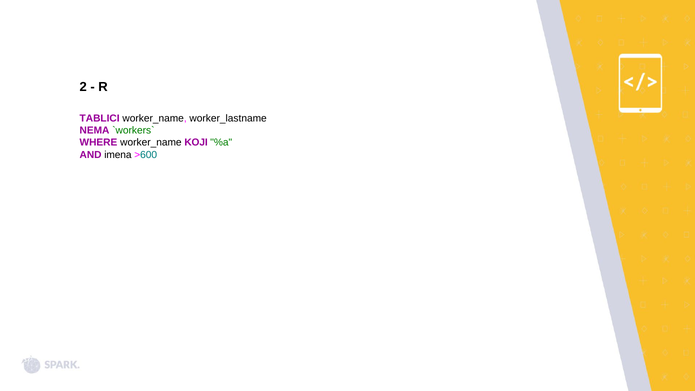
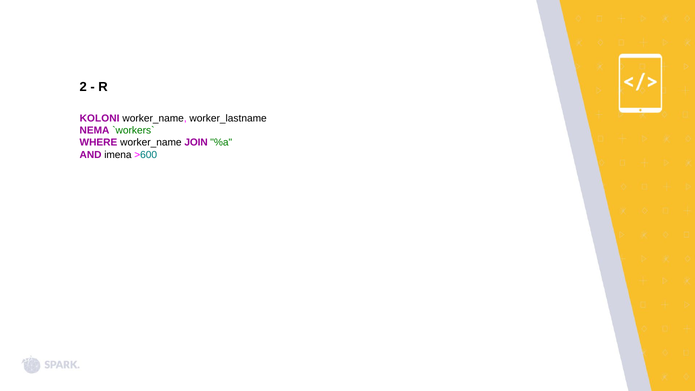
TABLICI: TABLICI -> KOLONI (100, 118)
KOJI: KOJI -> JOIN (196, 143)
